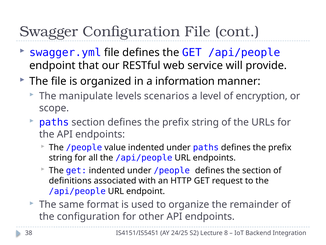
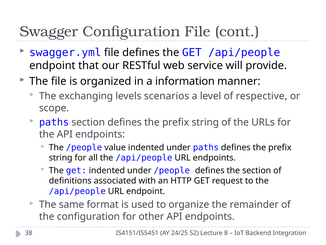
manipulate: manipulate -> exchanging (86, 96)
encryption: encryption -> respective (262, 96)
